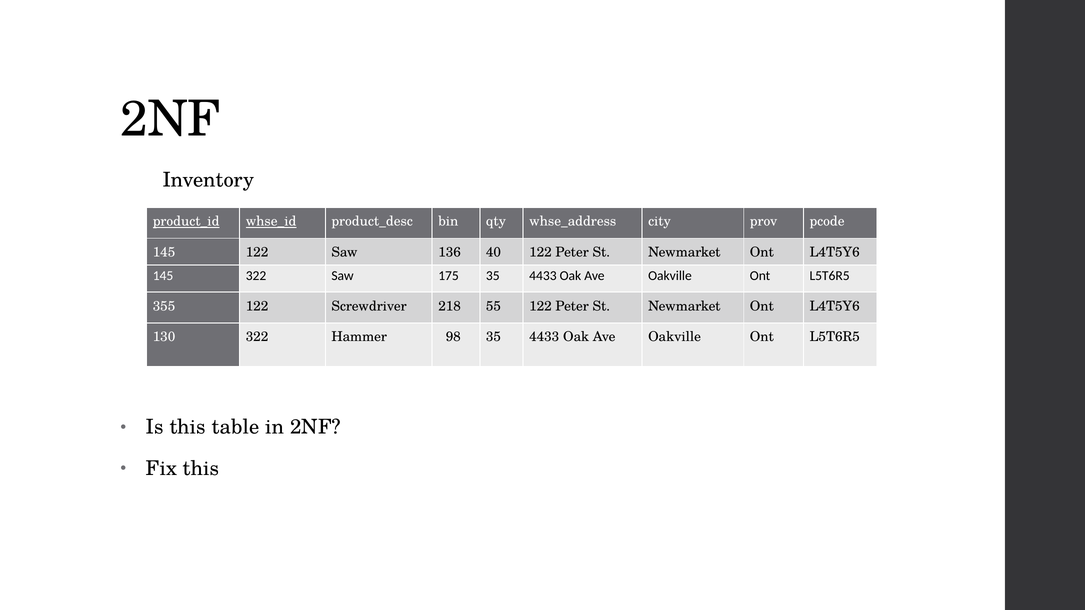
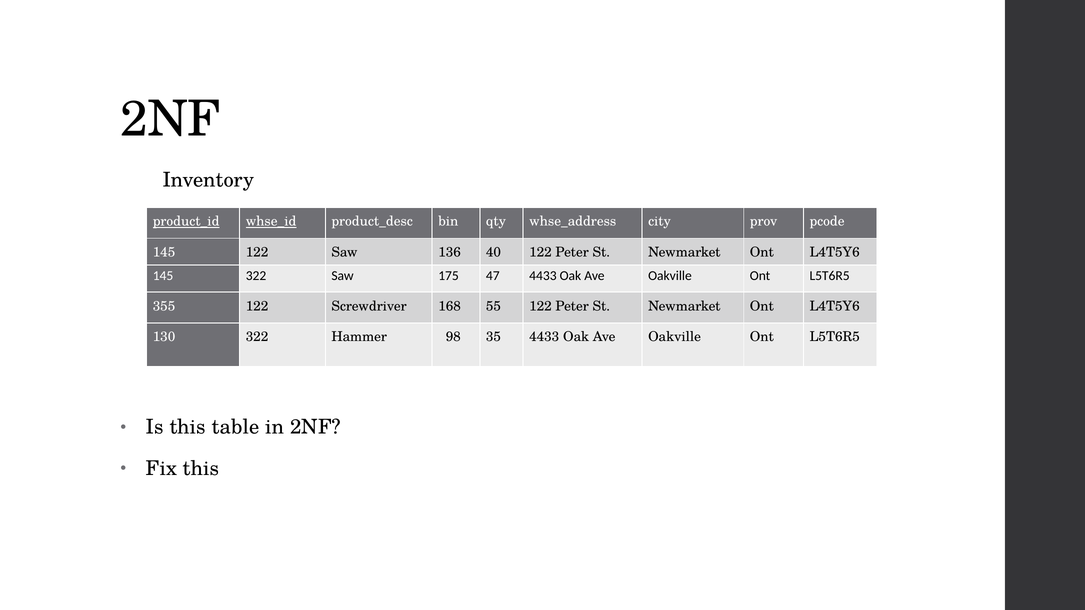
175 35: 35 -> 47 (493, 276)
218: 218 -> 168 (450, 306)
